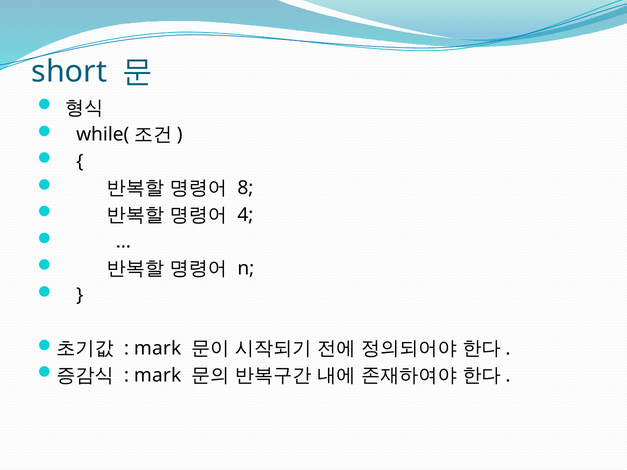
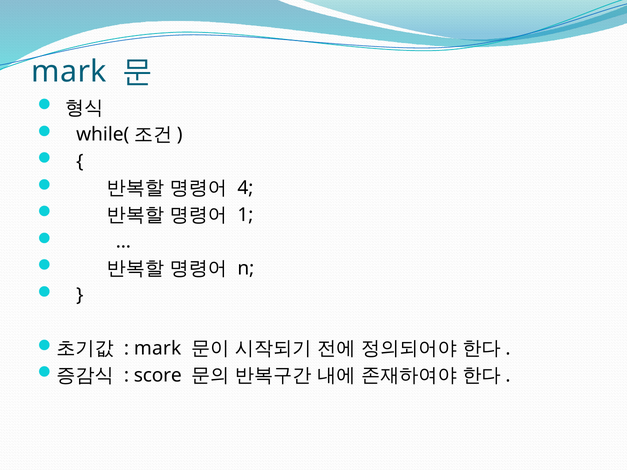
short: short -> mark (69, 72)
8: 8 -> 4 (245, 188)
4: 4 -> 1 (245, 215)
mark: mark -> score (158, 376)
